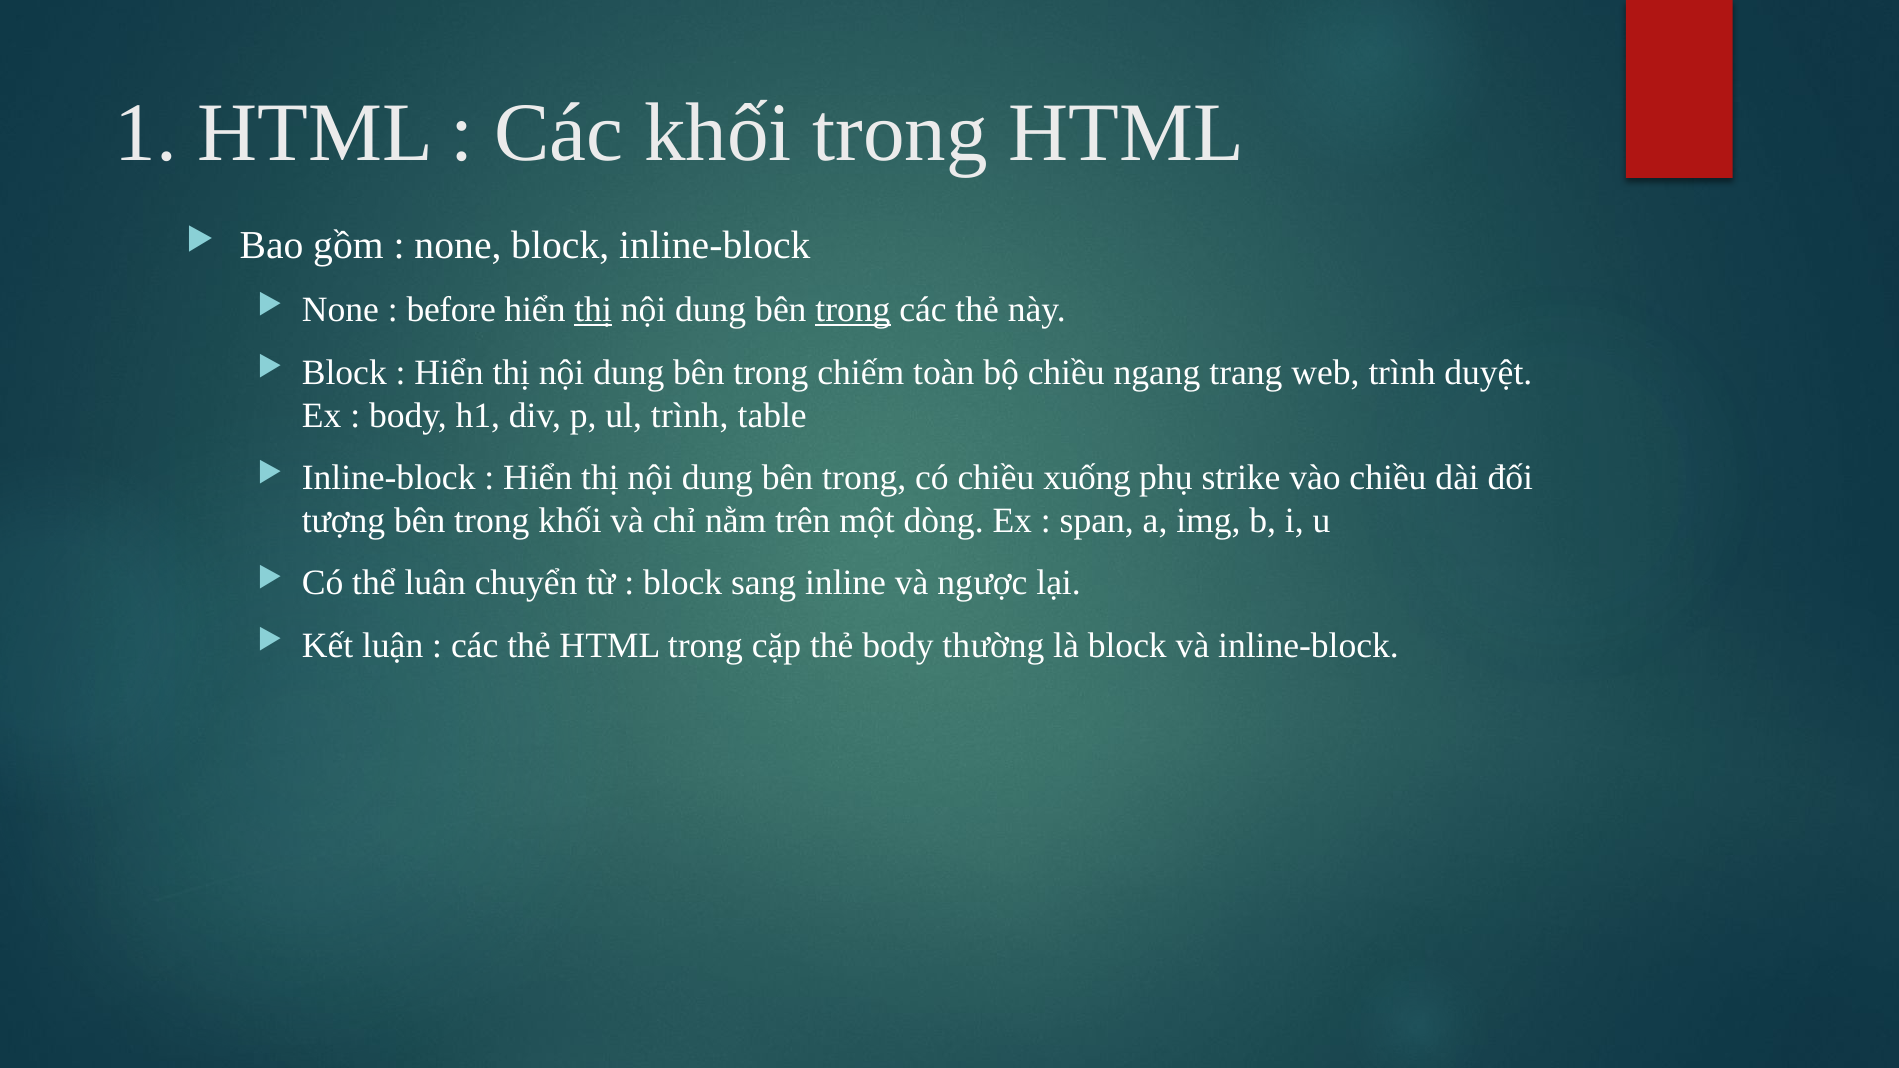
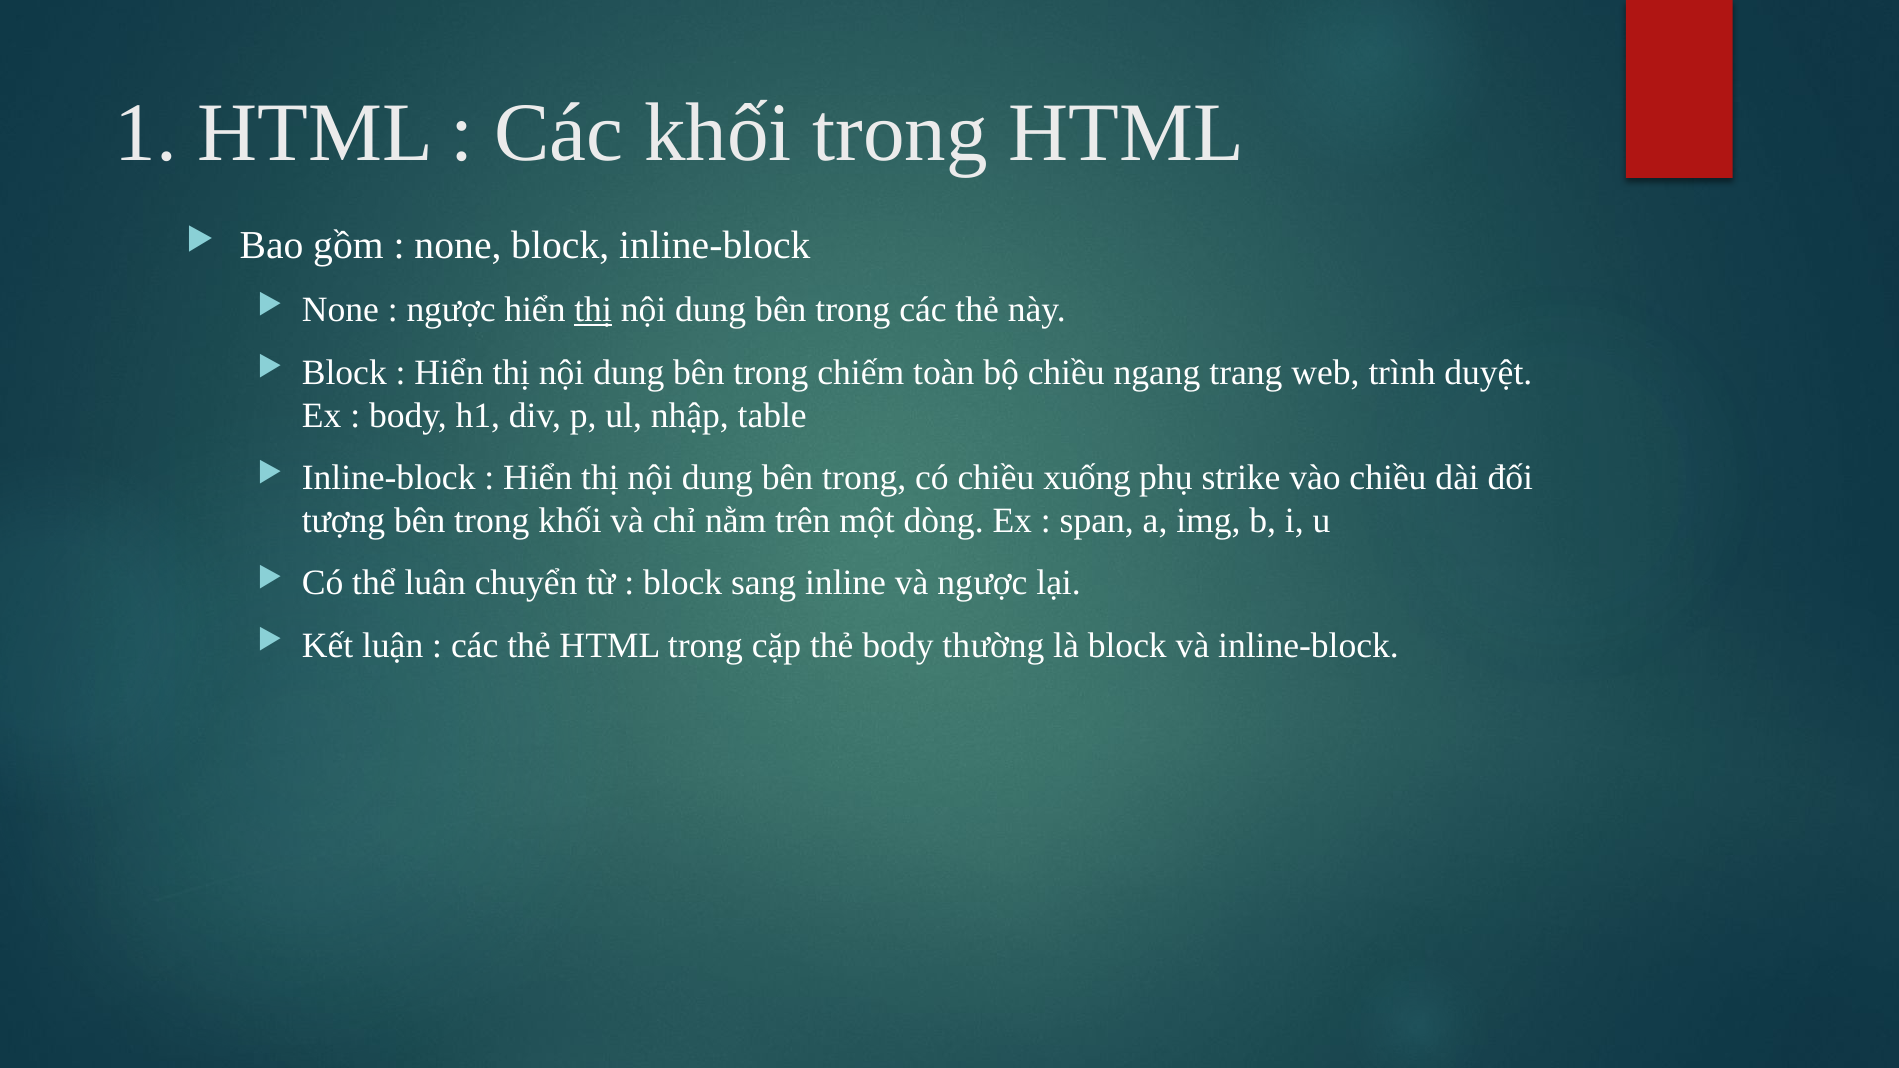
before: before -> ngược (451, 310)
trong underline: present -> none (853, 310)
ul trình: trình -> nhập (690, 415)
